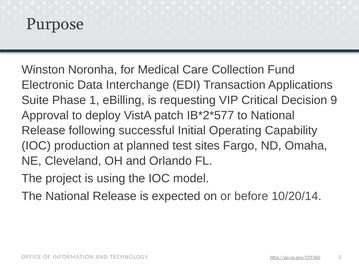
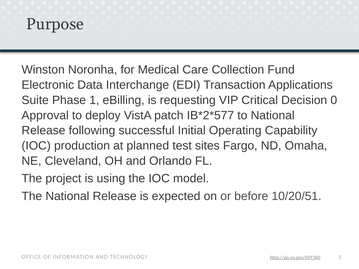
9: 9 -> 0 (334, 100)
10/20/14: 10/20/14 -> 10/20/51 (297, 196)
